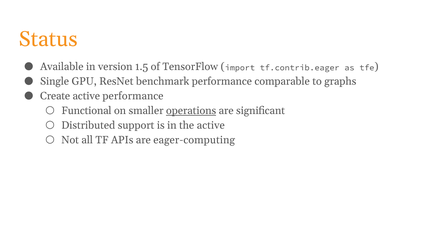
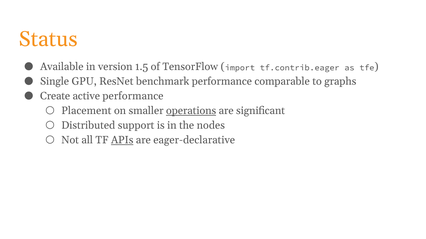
Functional: Functional -> Placement (86, 111)
the active: active -> nodes (211, 126)
APIs underline: none -> present (122, 140)
eager-computing: eager-computing -> eager-declarative (194, 140)
